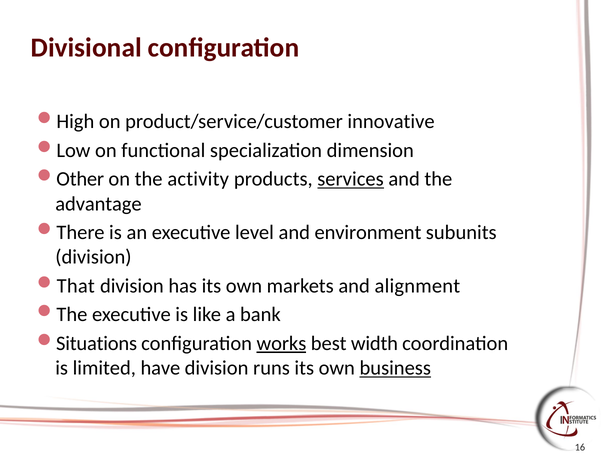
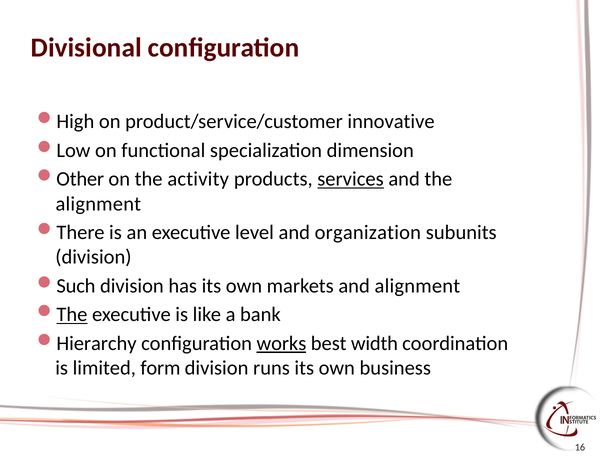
advantage: advantage -> alignment (98, 204)
environment: environment -> organization (368, 233)
That: That -> Such (76, 286)
The underline: none -> present (72, 315)
Situations: Situations -> Hierarchy (97, 343)
have: have -> form (160, 368)
business underline: present -> none (395, 368)
